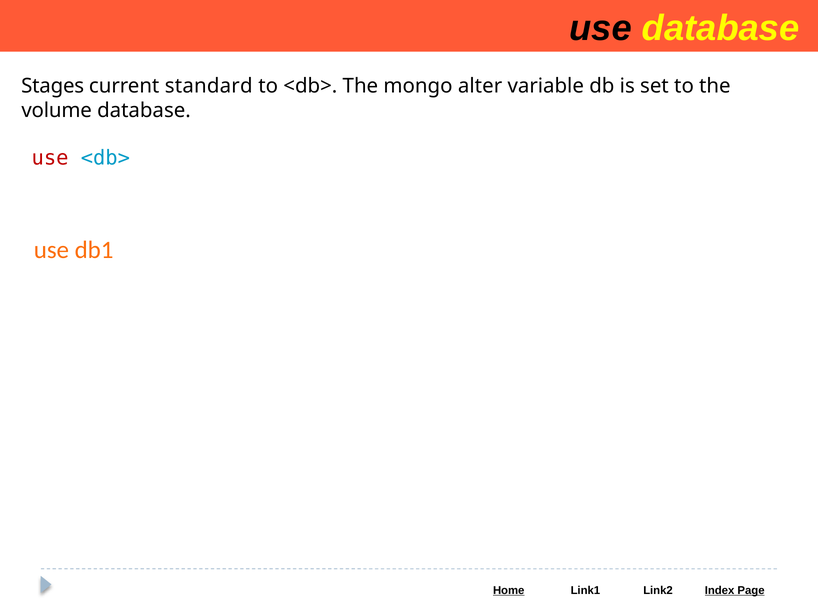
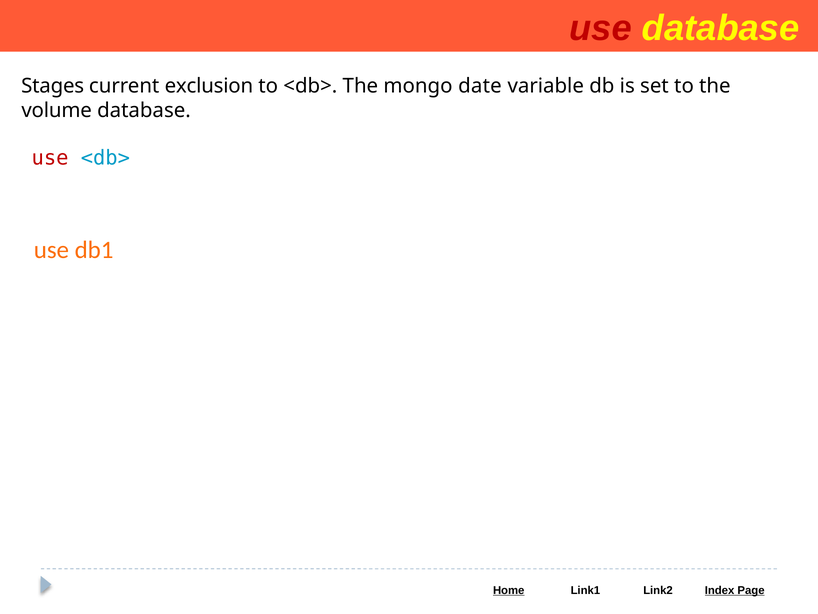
use colour: black -> red (600, 28)
standard: standard -> exclusion (209, 86)
alter: alter -> date (480, 86)
